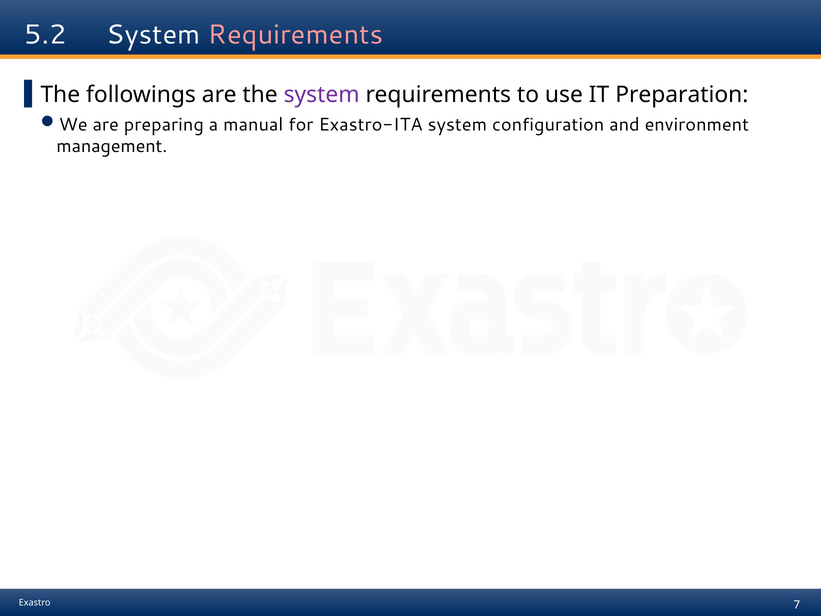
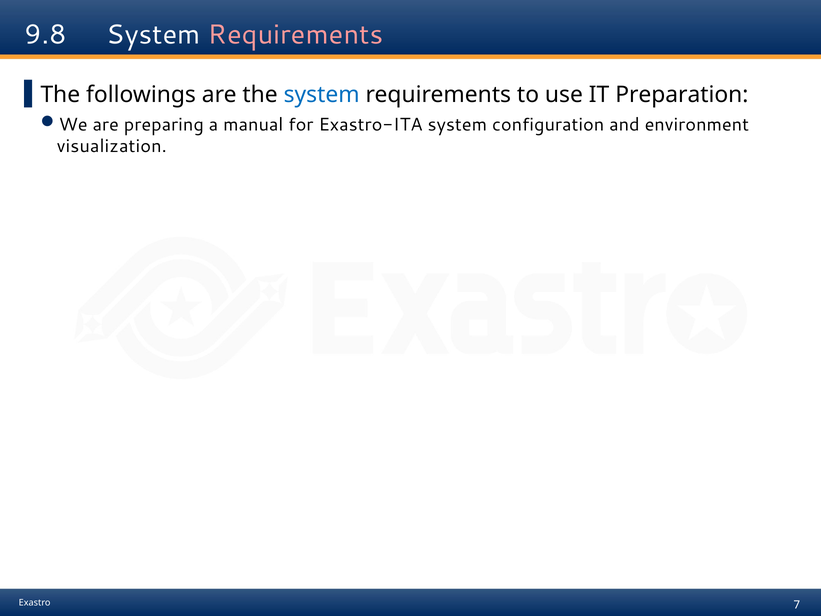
5.2: 5.2 -> 9.8 (45, 35)
system colour: purple -> blue (322, 95)
management: management -> visualization (112, 146)
